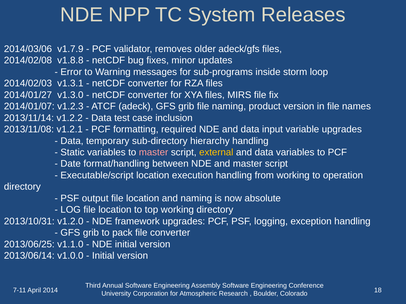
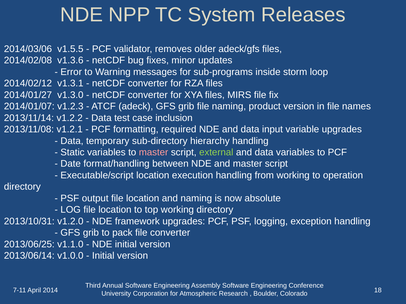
v1.7.9: v1.7.9 -> v1.5.5 (70, 49)
v1.8.8: v1.8.8 -> v1.3.6 (70, 61)
2014/02/03: 2014/02/03 -> 2014/02/12 (28, 84)
external colour: yellow -> light green (216, 153)
